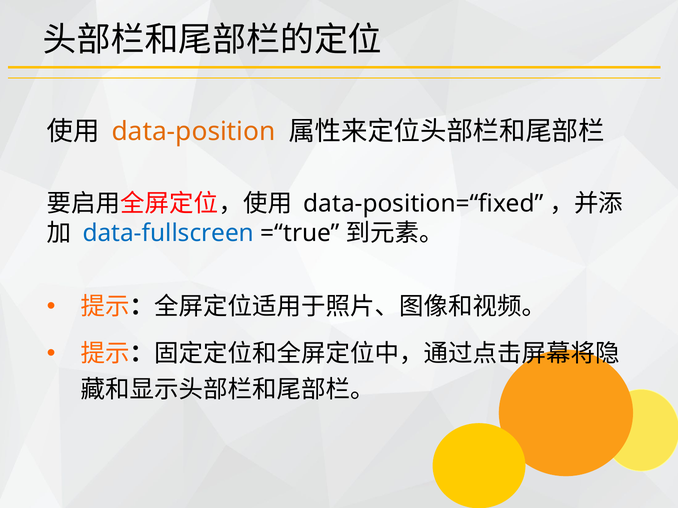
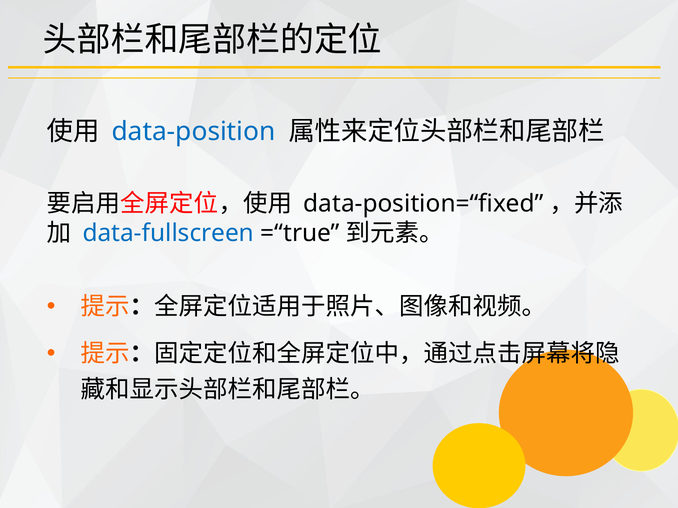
data-position colour: orange -> blue (194, 132)
